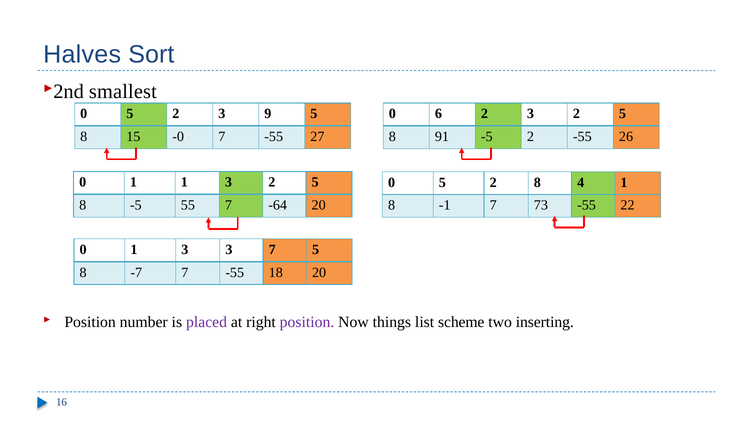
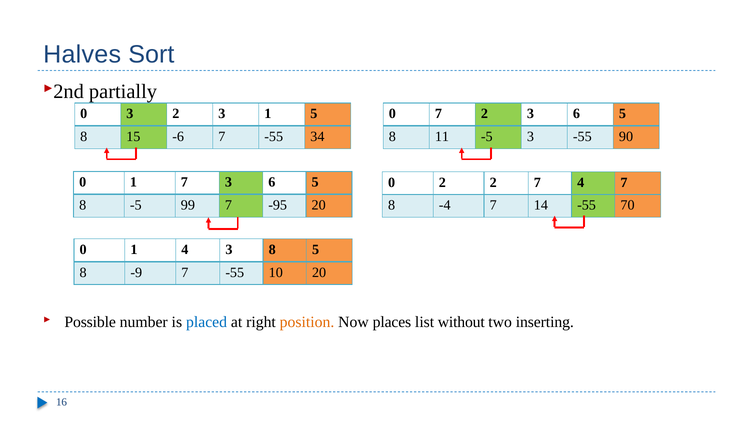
smallest: smallest -> partially (123, 92)
5: 5 -> 3 (130, 114)
3 9: 9 -> 1 (268, 114)
0 6: 6 -> 7 (438, 114)
2 3 2: 2 -> 6 (577, 114)
-0: -0 -> -6 (178, 137)
27: 27 -> 34 (317, 137)
91: 91 -> 11 (442, 137)
-5 2: 2 -> 3 (530, 137)
26: 26 -> 90 (626, 137)
1 1: 1 -> 7 (184, 182)
2: 2 -> 6 (272, 182)
5: 5 -> 2 (442, 183)
2 8: 8 -> 7 (537, 183)
4 1: 1 -> 7 (624, 183)
55: 55 -> 99 (188, 205)
-64: -64 -> -95 (278, 205)
-1: -1 -> -4 (445, 206)
73: 73 -> 14 (541, 206)
22: 22 -> 70 (628, 206)
0 1 3: 3 -> 4 (185, 250)
3 7: 7 -> 8 (272, 250)
-7: -7 -> -9 (136, 273)
18: 18 -> 10 (276, 273)
Position: Position -> Possible (90, 323)
placed colour: purple -> blue (207, 323)
position colour: purple -> orange (307, 323)
things: things -> places (392, 323)
scheme: scheme -> without (461, 323)
